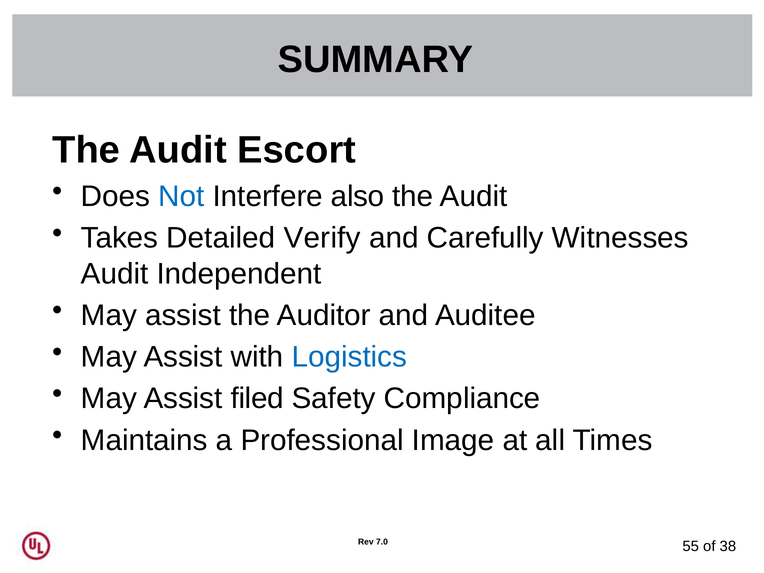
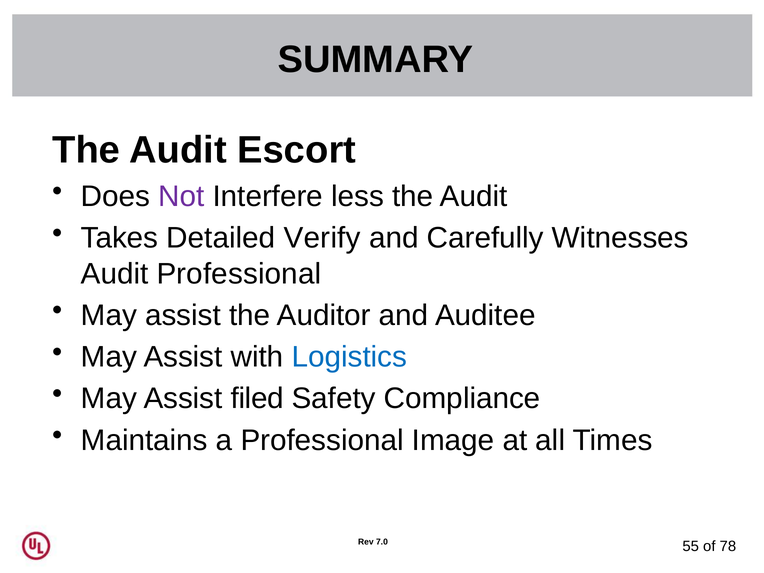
Not colour: blue -> purple (181, 197)
also: also -> less (358, 197)
Audit Independent: Independent -> Professional (239, 274)
38: 38 -> 78 (728, 546)
